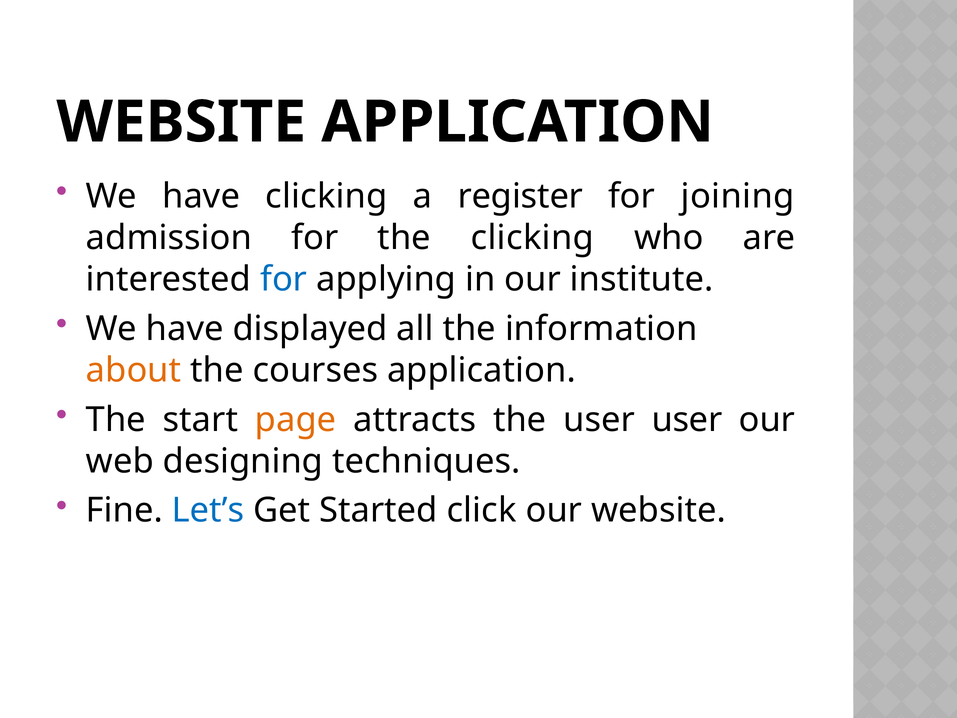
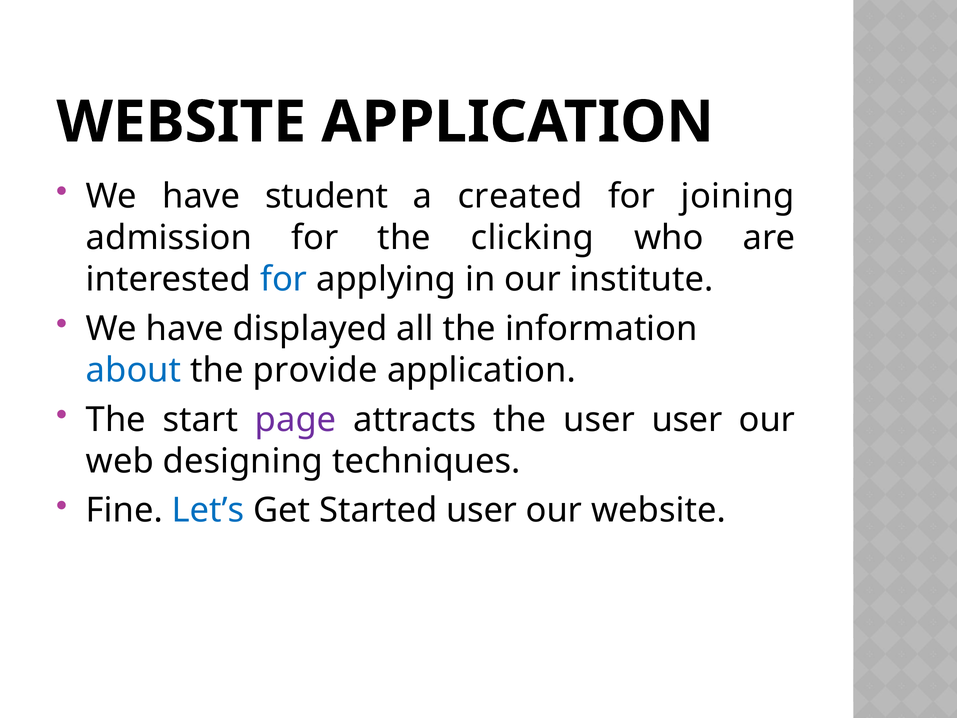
have clicking: clicking -> student (327, 196)
register: register -> created (520, 196)
about colour: orange -> blue (134, 370)
courses: courses -> provide (315, 370)
page colour: orange -> purple (296, 420)
Started click: click -> user (482, 510)
